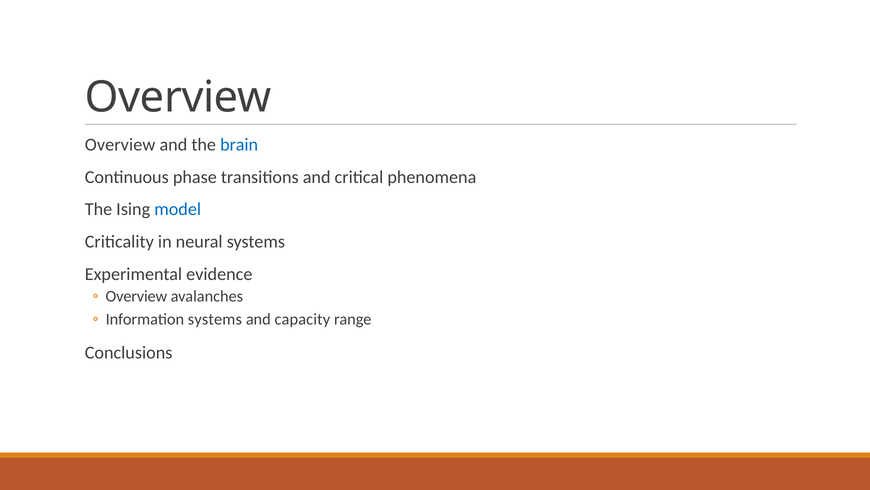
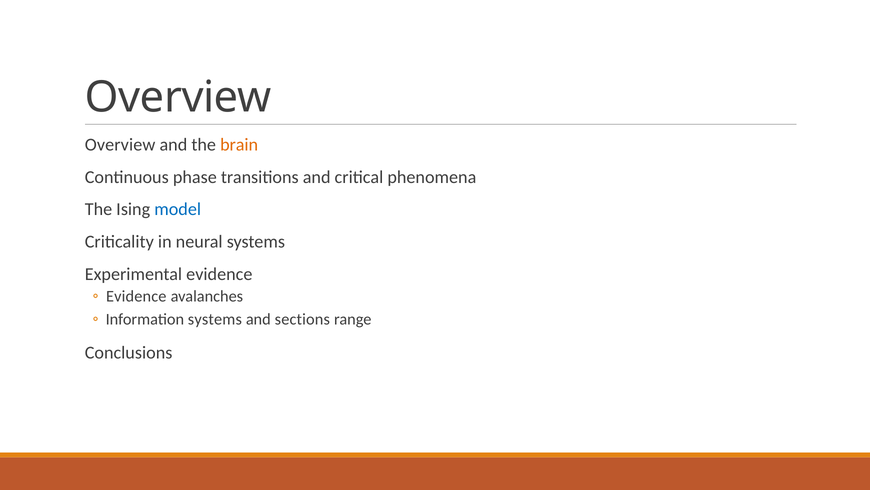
brain colour: blue -> orange (239, 145)
Overview: Overview -> Evidence (136, 296)
capacity: capacity -> sections (302, 319)
